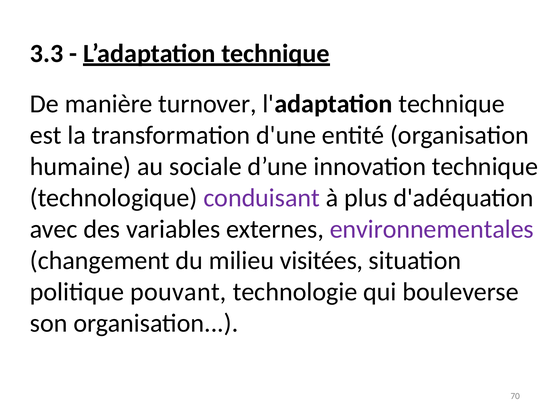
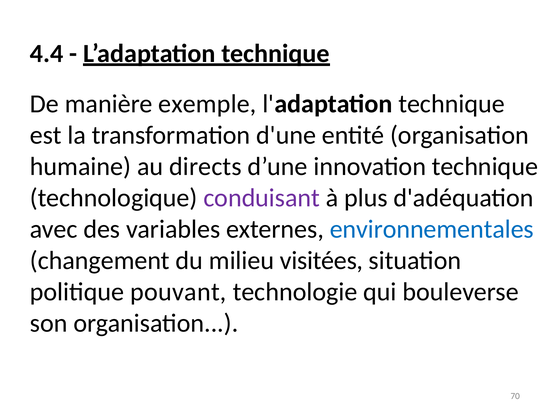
3.3: 3.3 -> 4.4 (47, 53)
turnover: turnover -> exemple (207, 104)
sociale: sociale -> directs (205, 166)
environnementales colour: purple -> blue (432, 229)
